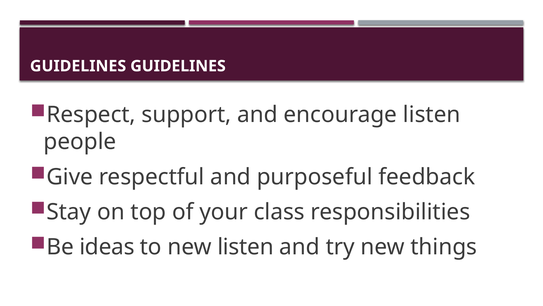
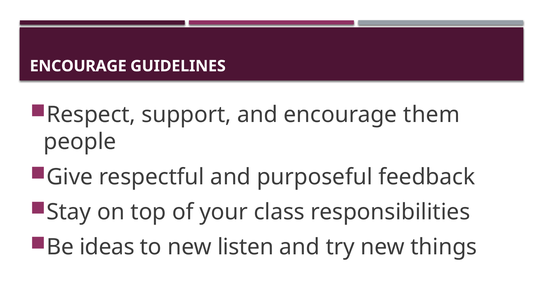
GUIDELINES: GUIDELINES -> ENCOURAGE (78, 66)
encourage listen: listen -> them (432, 114)
